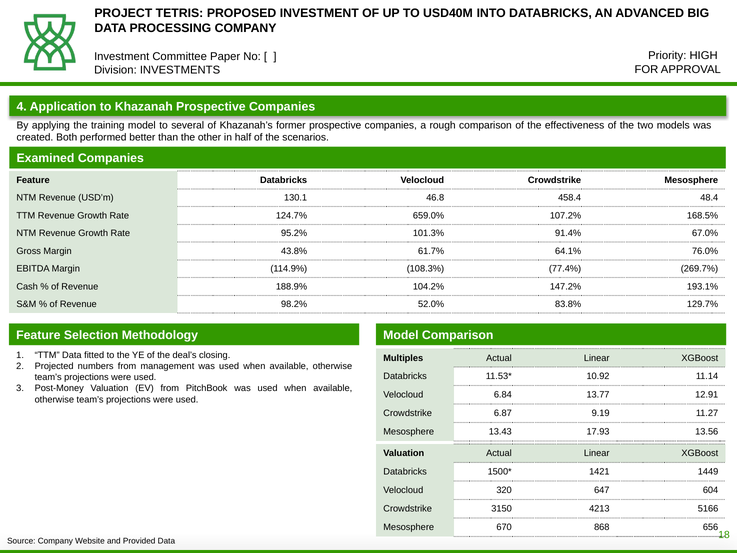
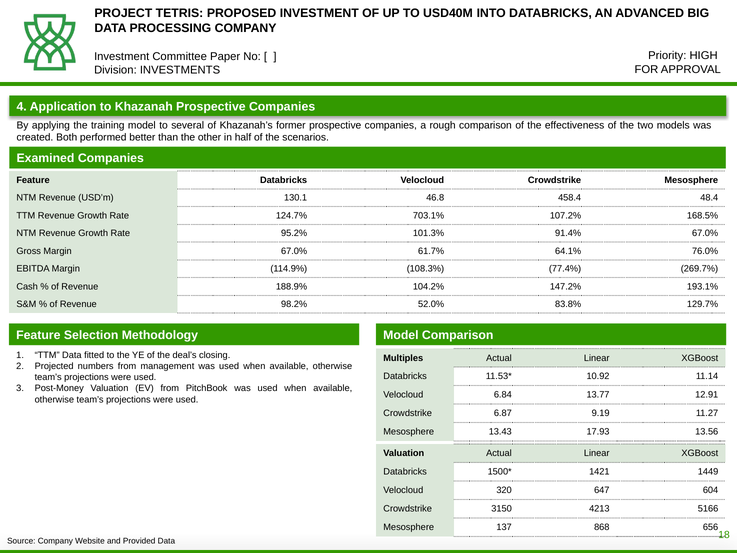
659.0%: 659.0% -> 703.1% (429, 216)
Margin 43.8%: 43.8% -> 67.0% (294, 251)
670: 670 -> 137 (504, 527)
